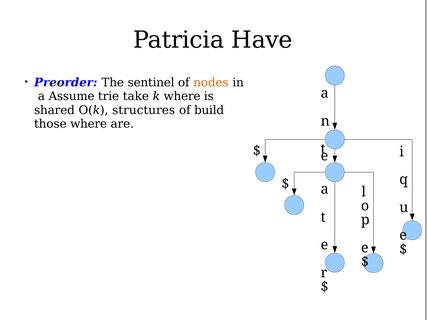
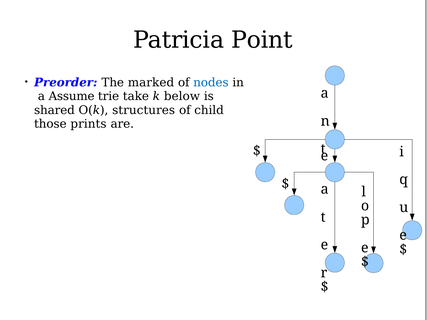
Have: Have -> Point (262, 40)
sentinel: sentinel -> marked (151, 82)
nodes colour: orange -> blue (211, 82)
k where: where -> below (182, 96)
build: build -> child (209, 110)
those where: where -> prints (89, 124)
